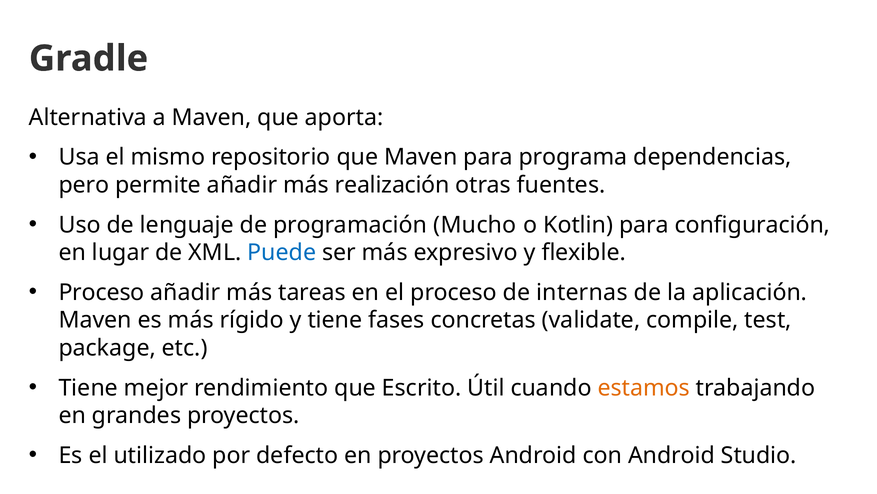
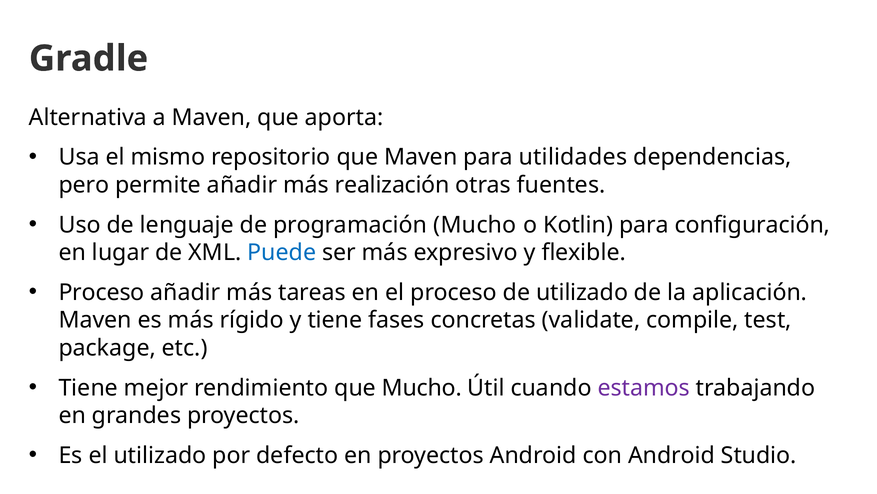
programa: programa -> utilidades (573, 157)
de internas: internas -> utilizado (582, 292)
que Escrito: Escrito -> Mucho (422, 387)
estamos colour: orange -> purple (644, 387)
